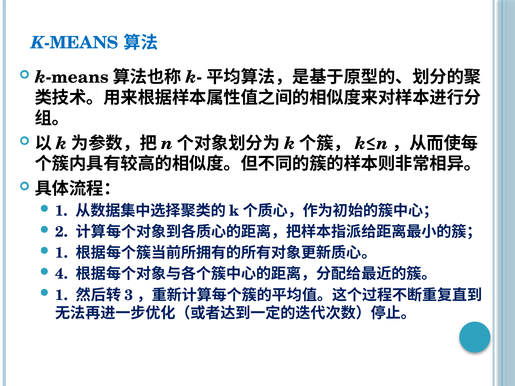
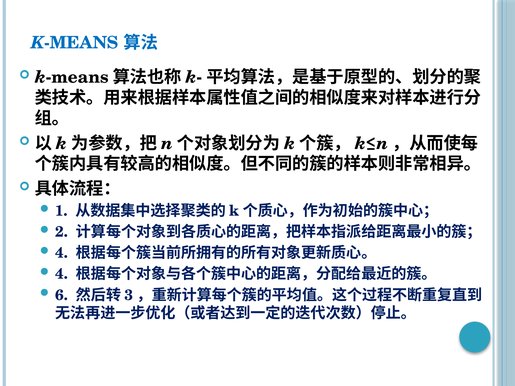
1: 1 -> 4 (62, 253)
1: 1 -> 6 (62, 295)
